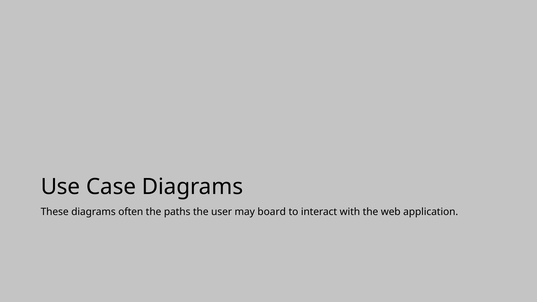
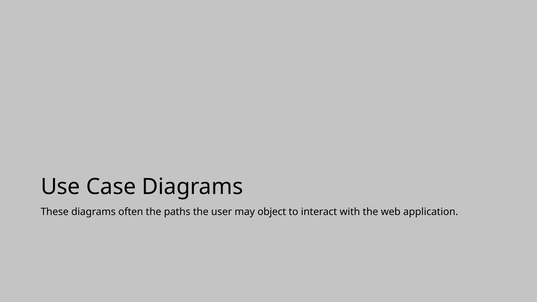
board: board -> object (272, 212)
